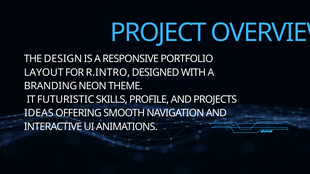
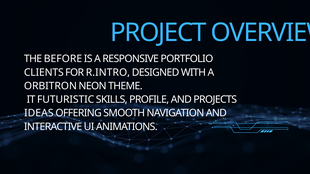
DESIGN: DESIGN -> BEFORE (63, 59)
LAYOUT: LAYOUT -> CLIENTS (44, 73)
BRANDING: BRANDING -> ORBITRON (50, 86)
